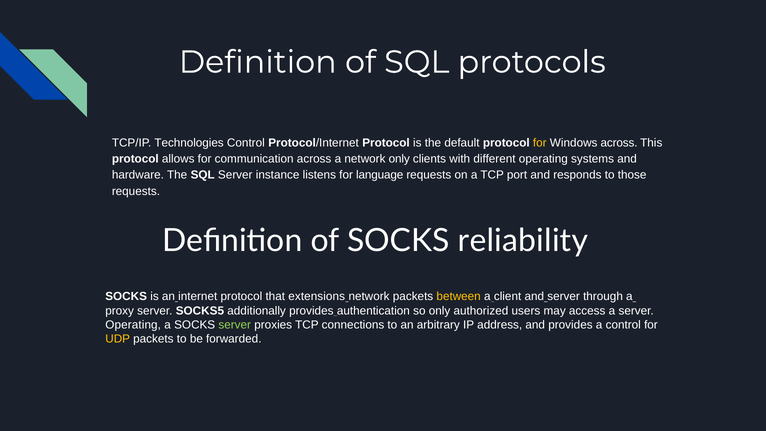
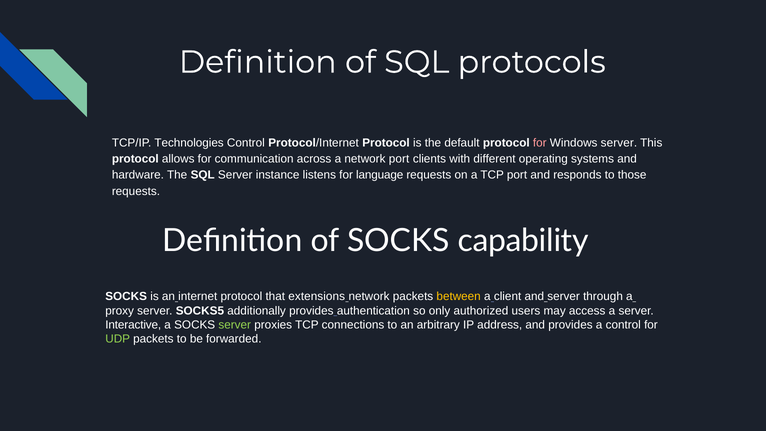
for colour: yellow -> pink (540, 143)
Windows across: across -> server (619, 143)
network only: only -> port (399, 159)
reliability: reliability -> capability (523, 240)
Operating: Operating -> Interactive (133, 325)
UDP colour: yellow -> light green (118, 339)
